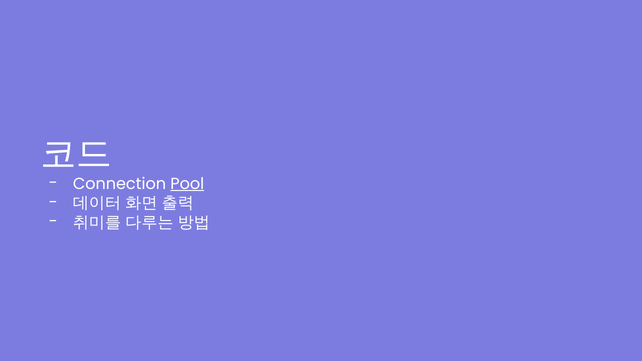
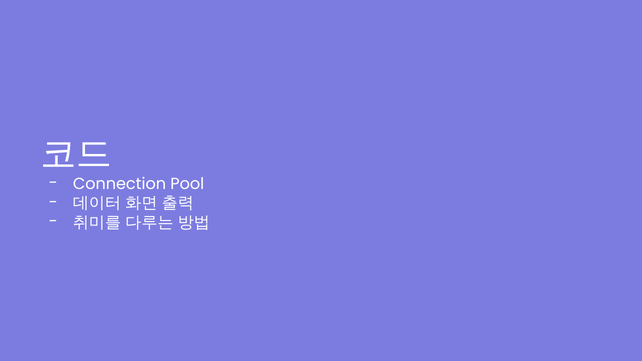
Pool underline: present -> none (187, 184)
